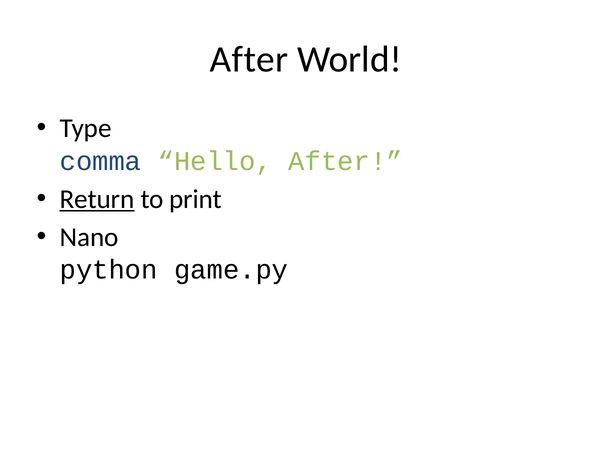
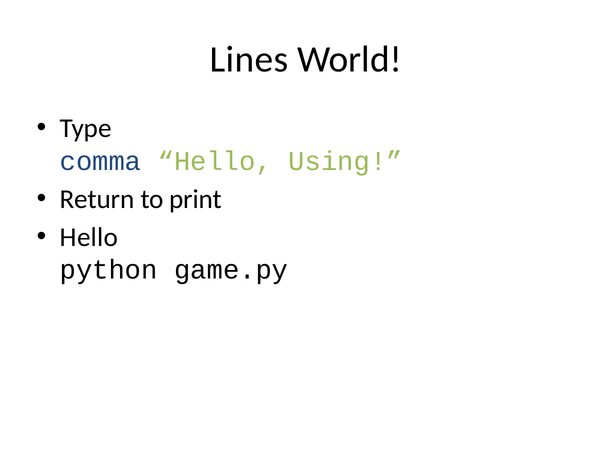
After: After -> Lines (249, 59)
Hello After: After -> Using (346, 161)
Return underline: present -> none (97, 199)
Nano: Nano -> Hello (89, 237)
